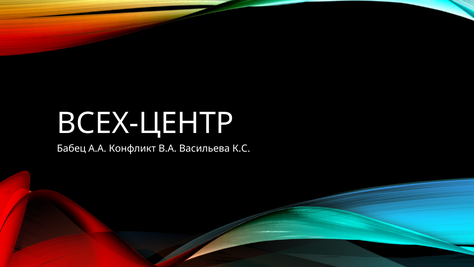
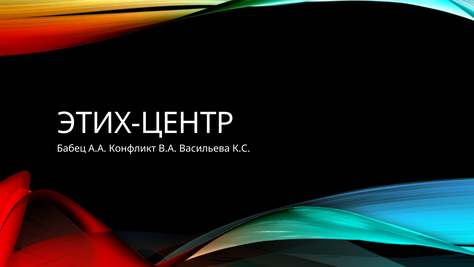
ВСЕХ-ЦЕНТР: ВСЕХ-ЦЕНТР -> ЭТИХ-ЦЕНТР (146, 123)
